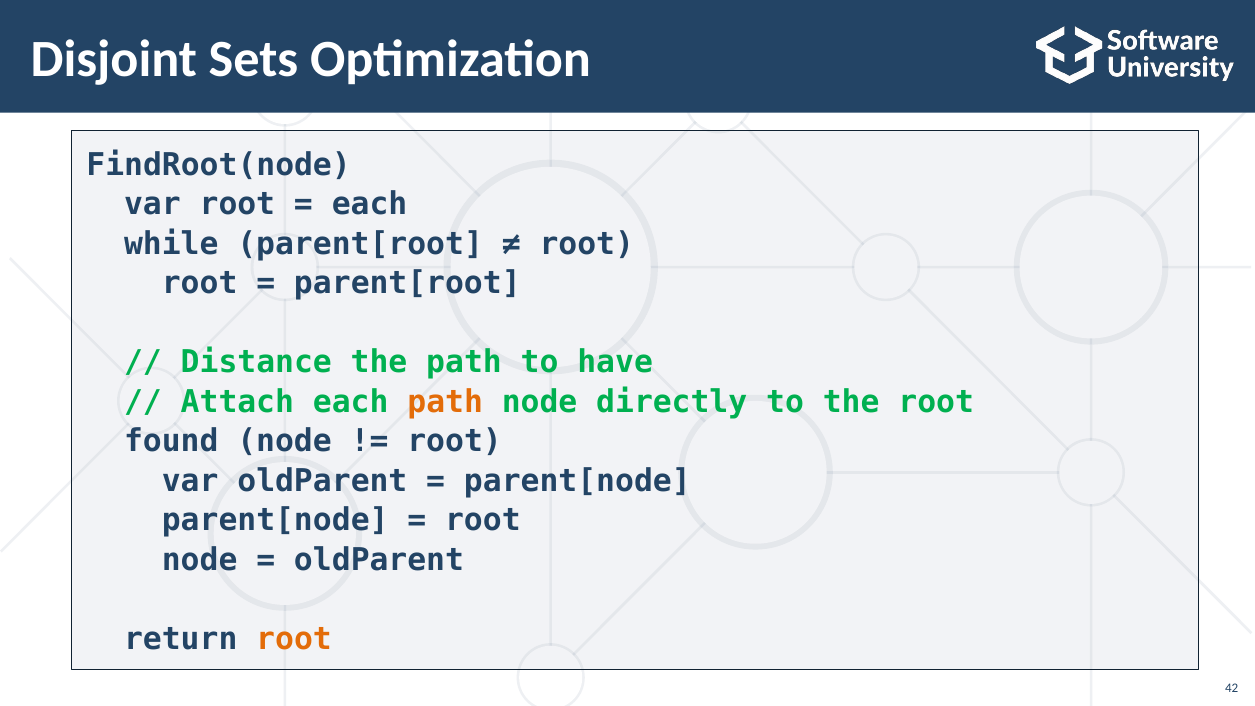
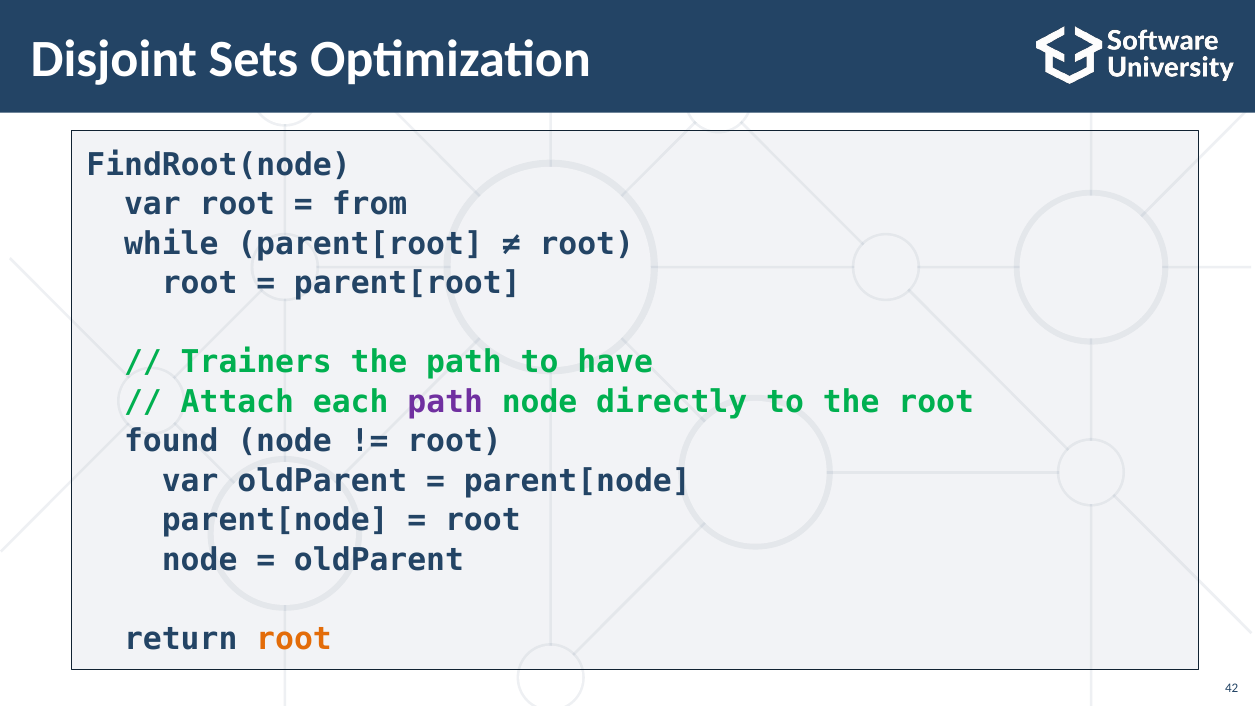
each: each -> from (370, 204)
Distance: Distance -> Trainers (256, 362)
path colour: orange -> purple (445, 402)
